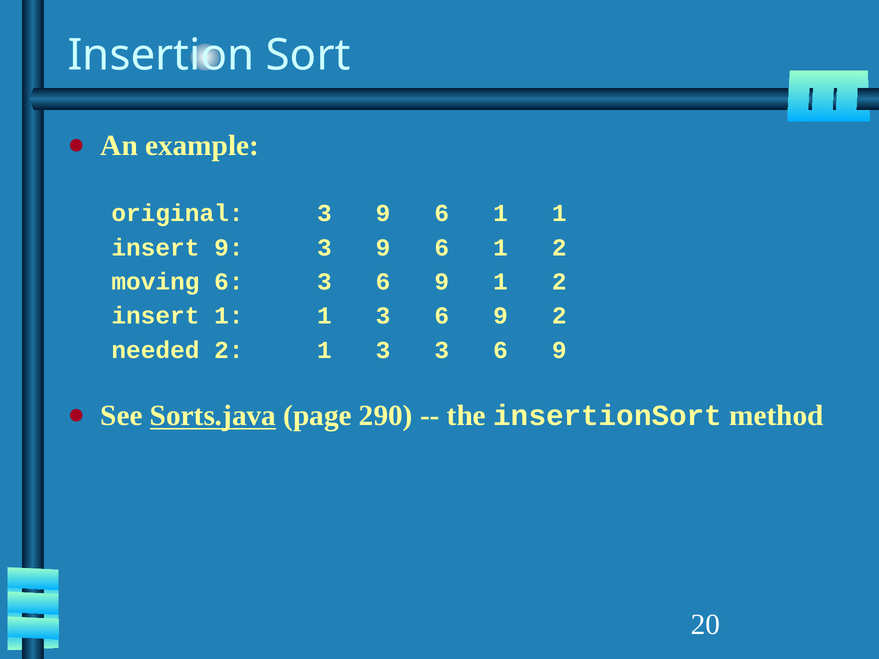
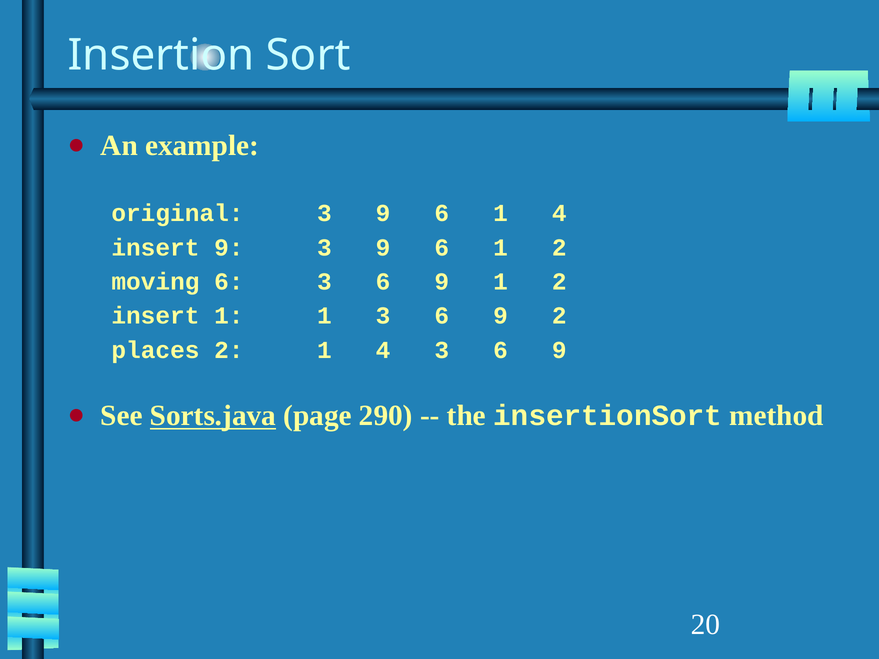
6 1 1: 1 -> 4 (559, 213)
needed: needed -> places (155, 350)
2 1 3: 3 -> 4 (383, 350)
